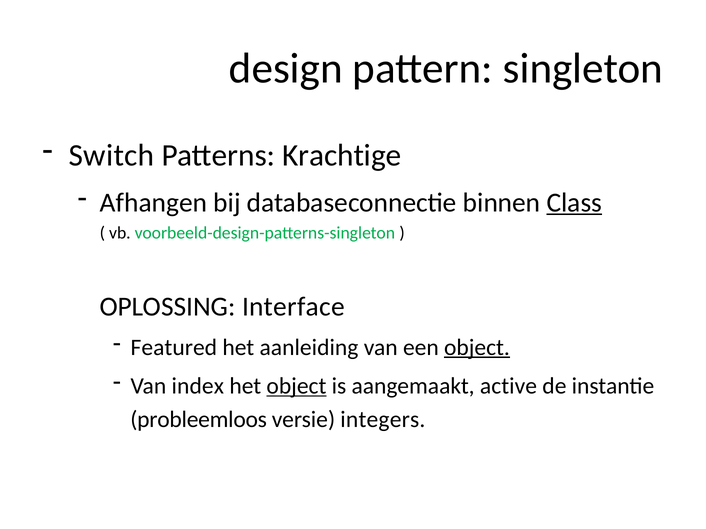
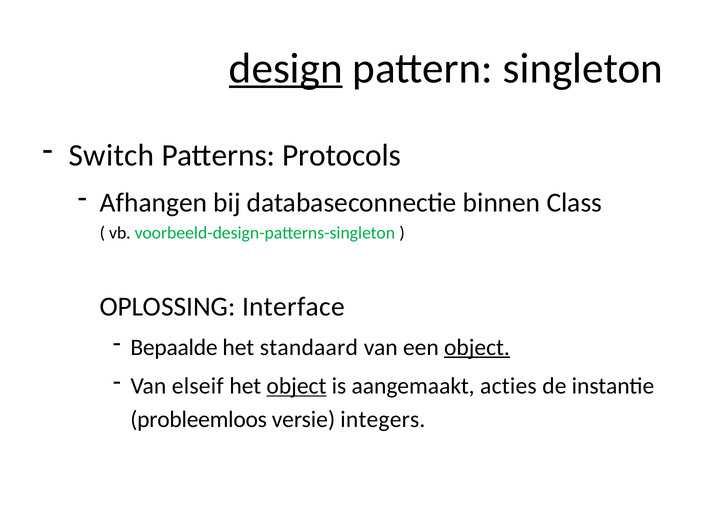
design underline: none -> present (286, 68)
Krachtige: Krachtige -> Protocols (342, 156)
Class underline: present -> none (574, 203)
Featured: Featured -> Bepaalde (174, 348)
aanleiding: aanleiding -> standaard (309, 348)
index: index -> elseif (198, 386)
active: active -> acties (508, 386)
